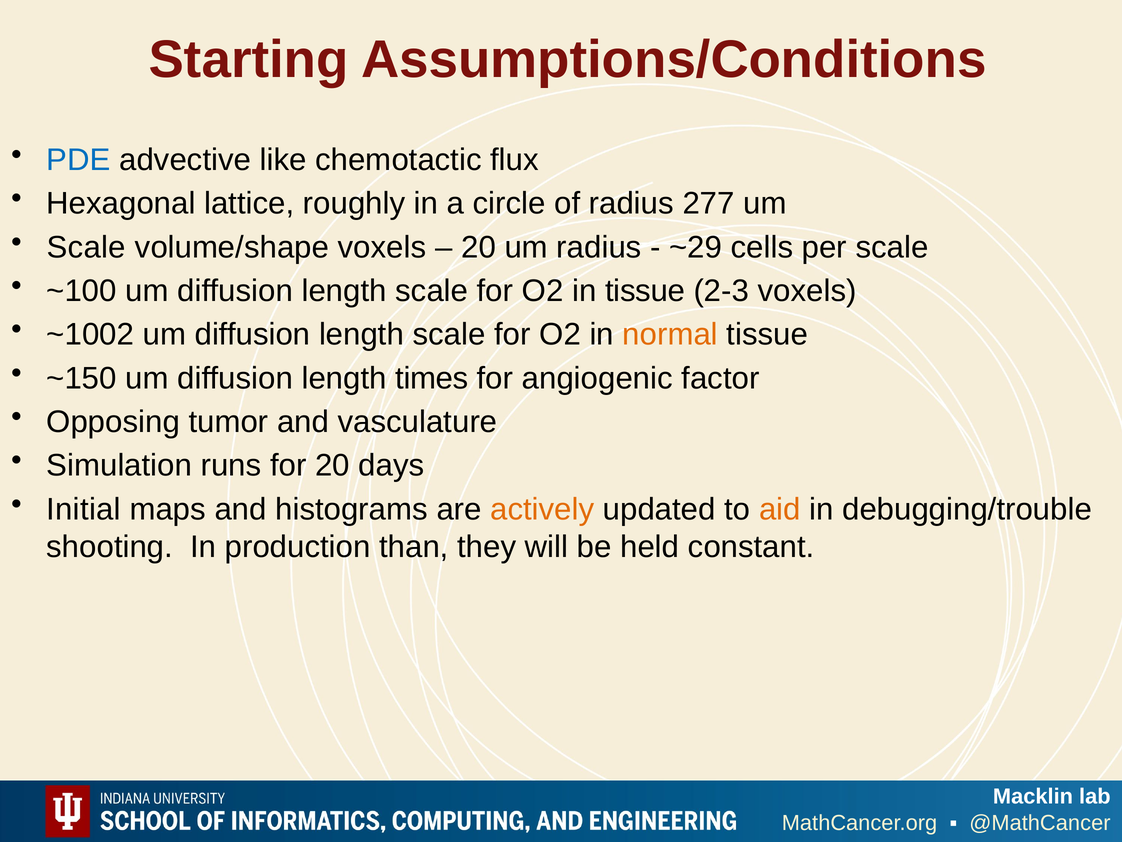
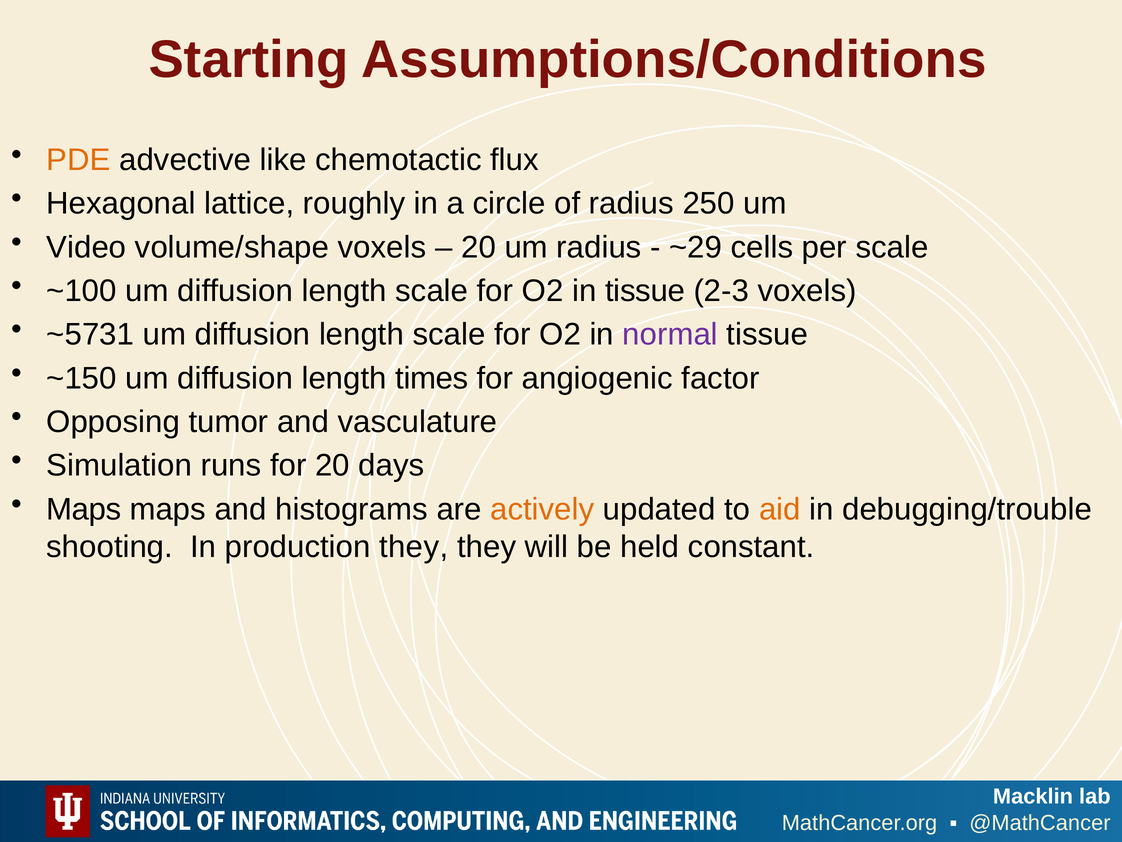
PDE colour: blue -> orange (78, 160)
277: 277 -> 250 (709, 204)
Scale: Scale -> Video (86, 247)
~1002: ~1002 -> ~5731 (90, 334)
normal colour: orange -> purple (670, 334)
Initial: Initial -> Maps (84, 509)
production than: than -> they (414, 546)
